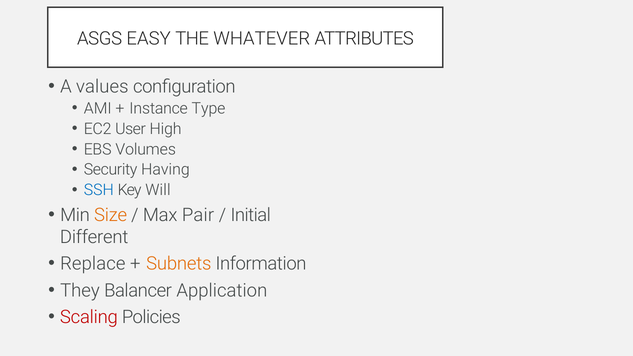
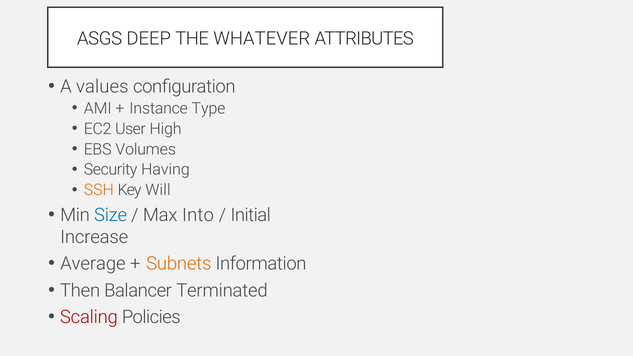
EASY: EASY -> DEEP (149, 39)
SSH colour: blue -> orange (99, 190)
Size colour: orange -> blue (111, 215)
Pair: Pair -> Into (198, 215)
Different: Different -> Increase (94, 237)
Replace: Replace -> Average (93, 264)
They: They -> Then (80, 291)
Application: Application -> Terminated (222, 291)
